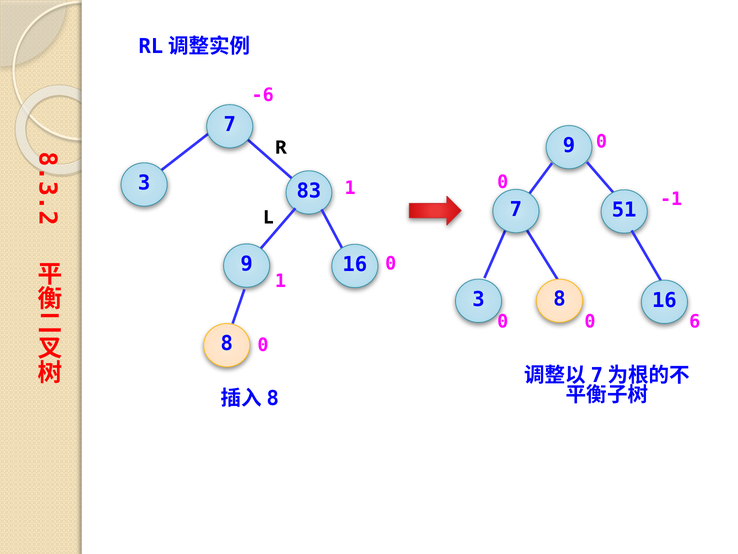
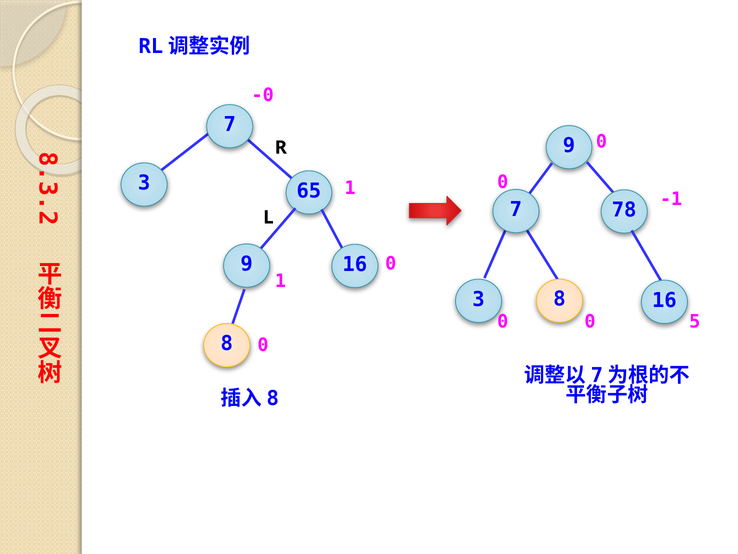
-6: -6 -> -0 (263, 95)
83: 83 -> 65 (309, 191)
51: 51 -> 78 (624, 210)
6: 6 -> 5 (695, 321)
